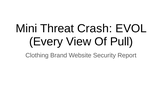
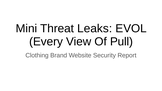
Crash: Crash -> Leaks (95, 29)
